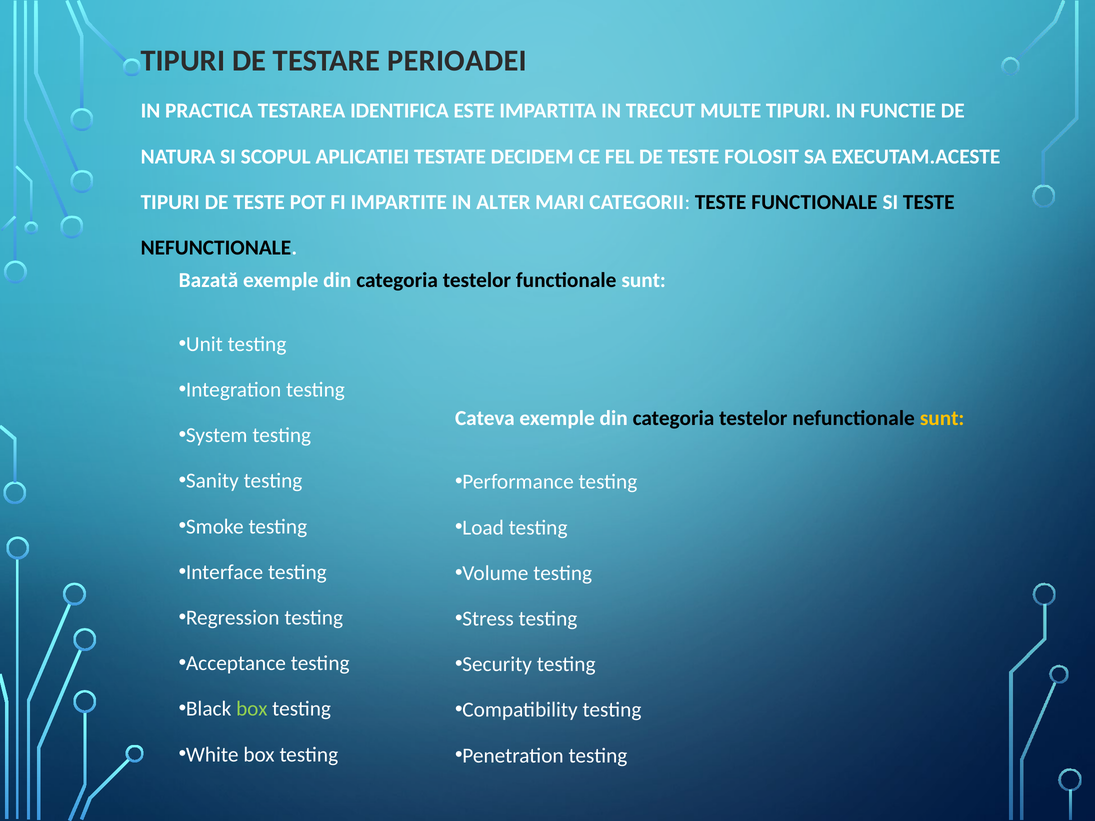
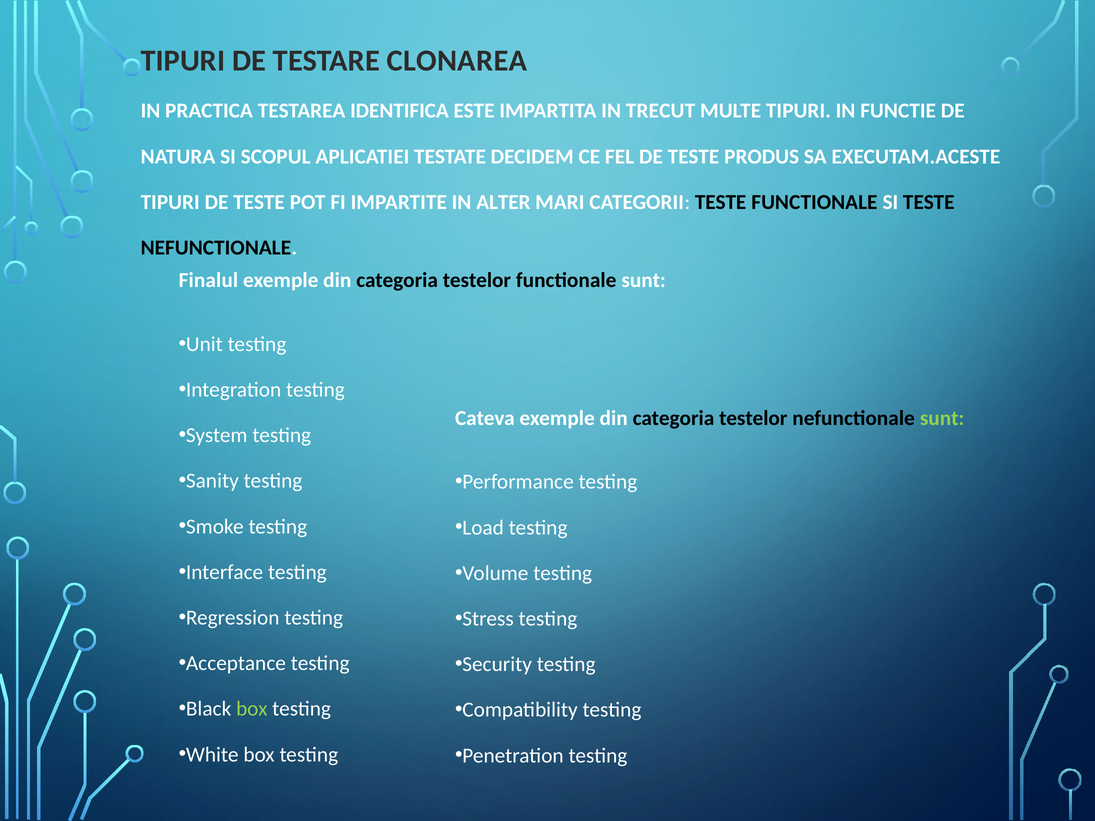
PERIOADEI: PERIOADEI -> CLONAREA (457, 60)
FOLOSIT: FOLOSIT -> PRODUS (762, 157)
Bazată: Bazată -> Finalul (208, 280)
sunt colour: yellow -> light green (942, 418)
